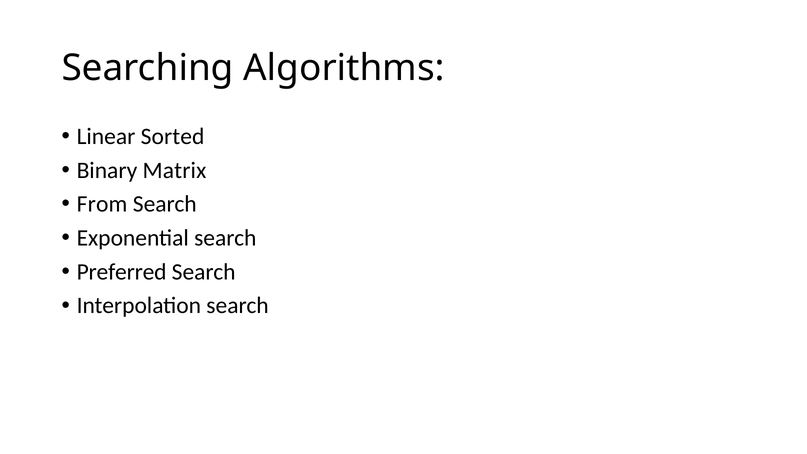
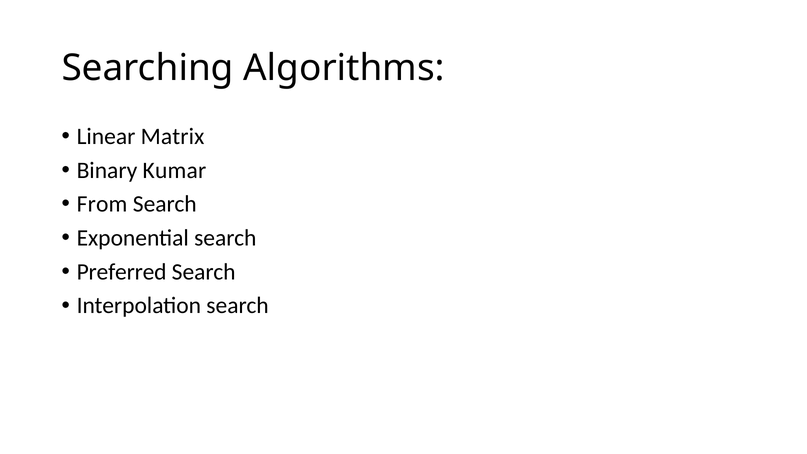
Sorted: Sorted -> Matrix (173, 136)
Matrix: Matrix -> Kumar (174, 170)
